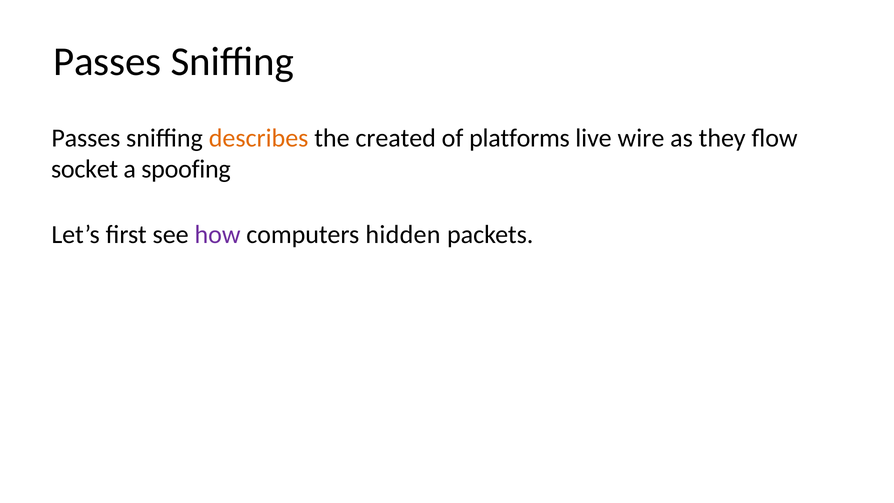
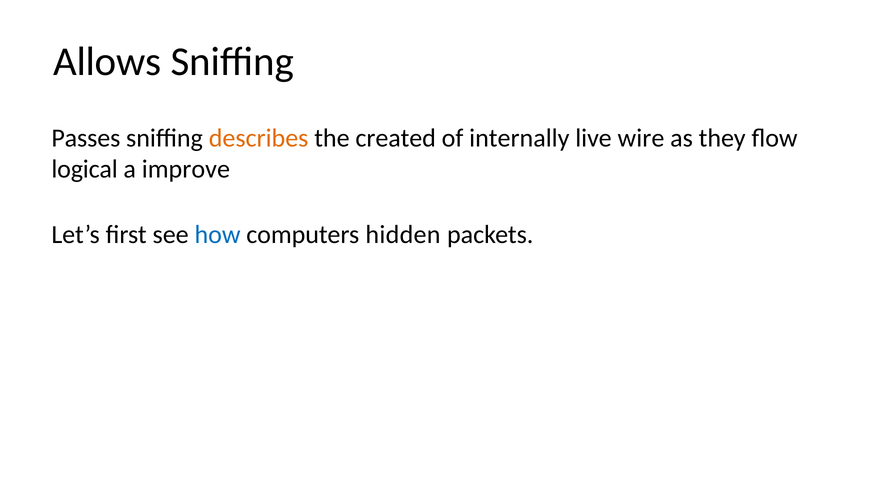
Passes: Passes -> Allows (107, 62)
platforms: platforms -> internally (519, 138)
socket: socket -> logical (85, 169)
spoofing: spoofing -> improve (186, 169)
how colour: purple -> blue (218, 234)
